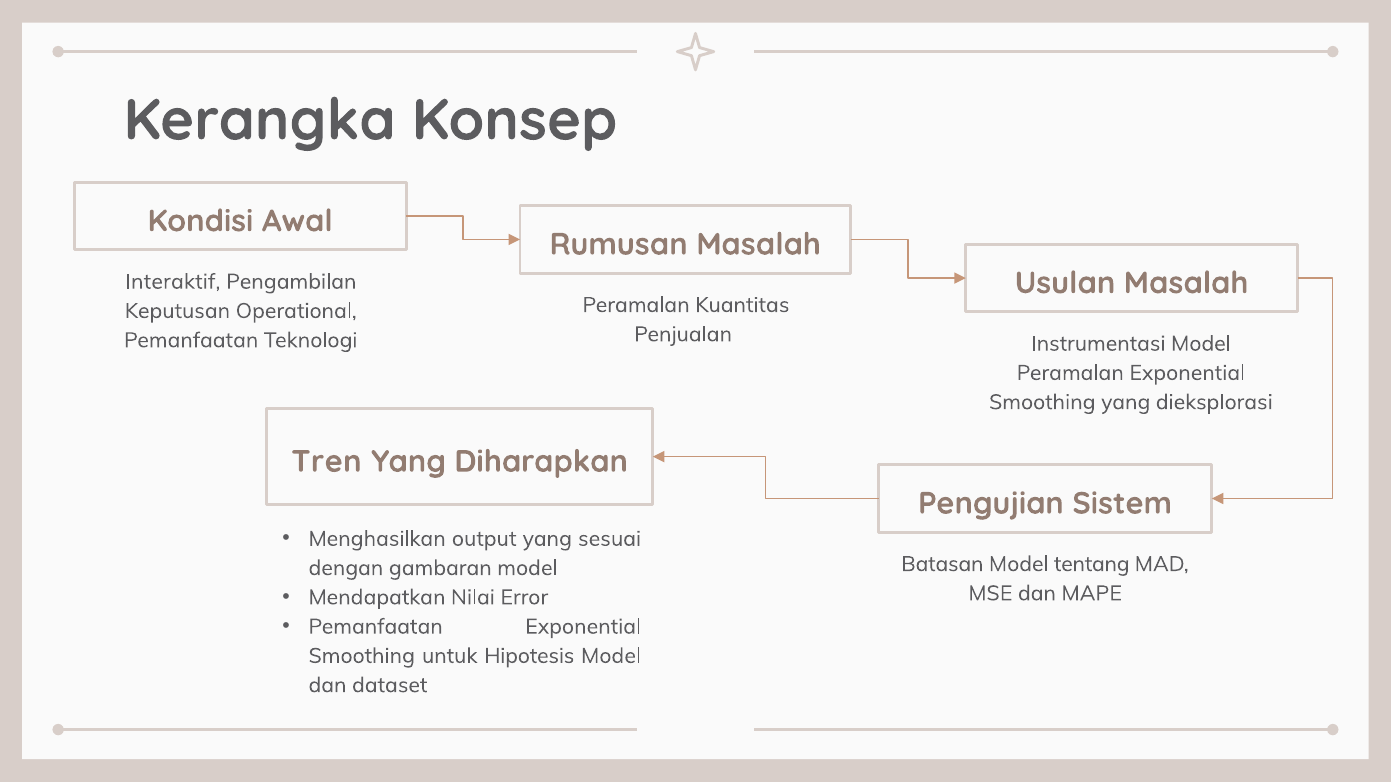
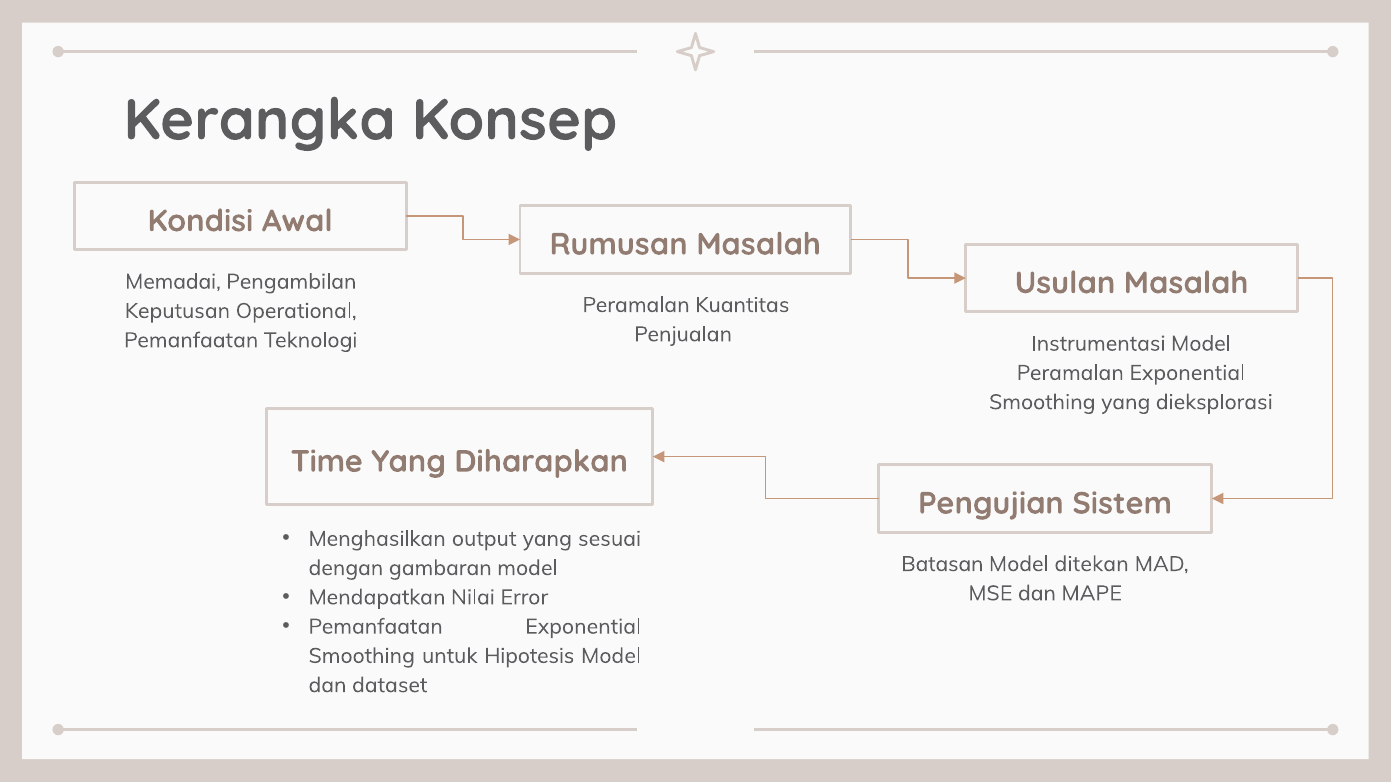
Interaktif: Interaktif -> Memadai (173, 282)
Tren: Tren -> Time (327, 462)
tentang: tentang -> ditekan (1092, 564)
